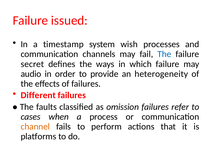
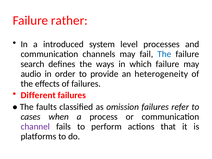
issued: issued -> rather (69, 21)
timestamp: timestamp -> introduced (63, 44)
wish: wish -> level (129, 44)
secret: secret -> search (32, 64)
channel colour: orange -> purple (35, 127)
